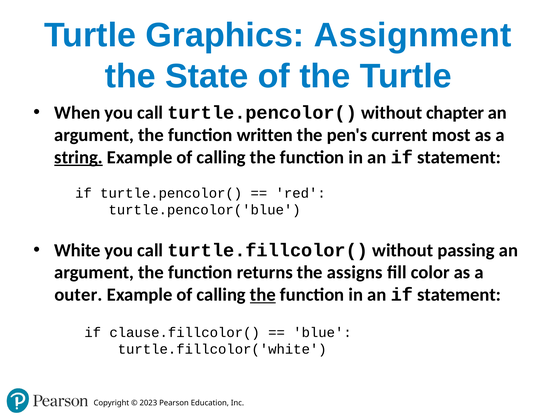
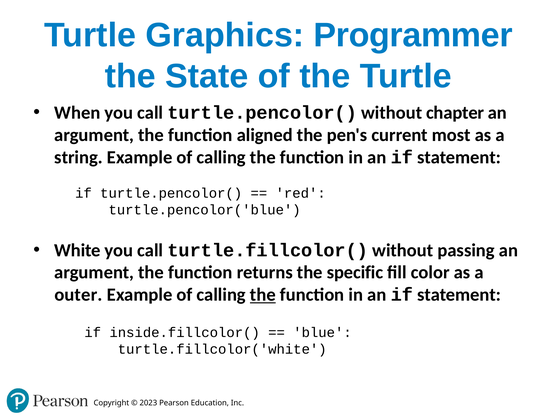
Assignment: Assignment -> Programmer (413, 35)
written: written -> aligned (265, 135)
string underline: present -> none (79, 157)
assigns: assigns -> specific (355, 272)
clause.fillcolor(: clause.fillcolor( -> inside.fillcolor( (185, 332)
